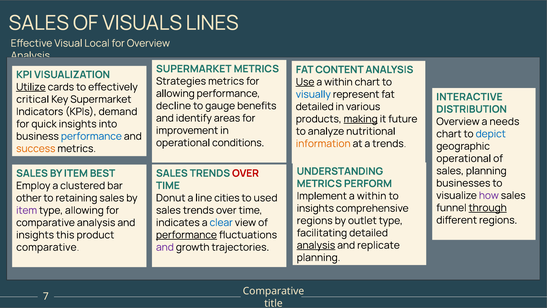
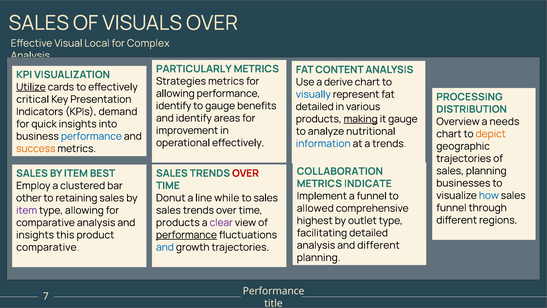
VISUALS LINES: LINES -> OVER (212, 23)
for Overview: Overview -> Complex (148, 43)
SUPERMARKET: SUPERMARKET -> PARTICULARLY (194, 69)
Use underline: present -> none (305, 82)
within: within -> derive (338, 82)
INTERACTIVE: INTERACTIVE -> PROCESSING (469, 97)
Key Supermarket: Supermarket -> Presentation (101, 99)
decline: decline -> identify (174, 106)
it future: future -> gauge (403, 119)
depict colour: blue -> orange (491, 134)
operational conditions: conditions -> effectively (238, 143)
information colour: orange -> blue (323, 144)
operational: operational -> trajectories (464, 158)
UNDERSTANDING: UNDERSTANDING -> COLLABORATION (340, 171)
PERFORM: PERFORM -> INDICATE (368, 184)
how colour: purple -> blue (489, 195)
Implement a within: within -> funnel (372, 196)
cities: cities -> while (227, 198)
to used: used -> sales (266, 198)
through underline: present -> none (488, 208)
insights: insights -> allowed (315, 208)
regions: regions -> highest (315, 220)
indicates: indicates -> products (178, 222)
clear colour: blue -> purple (221, 222)
analysis underline: present -> none (316, 245)
and replicate: replicate -> different (378, 245)
and colour: purple -> blue (165, 247)
Comparative: Comparative -> Performance (274, 291)
